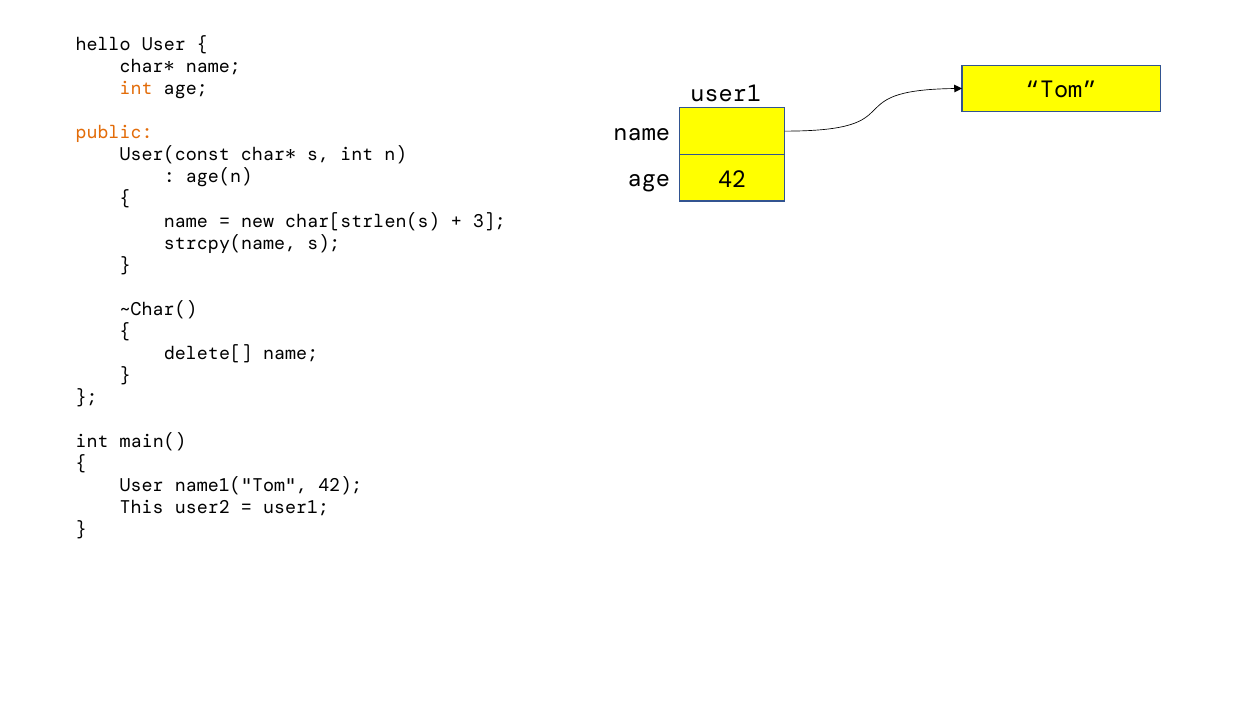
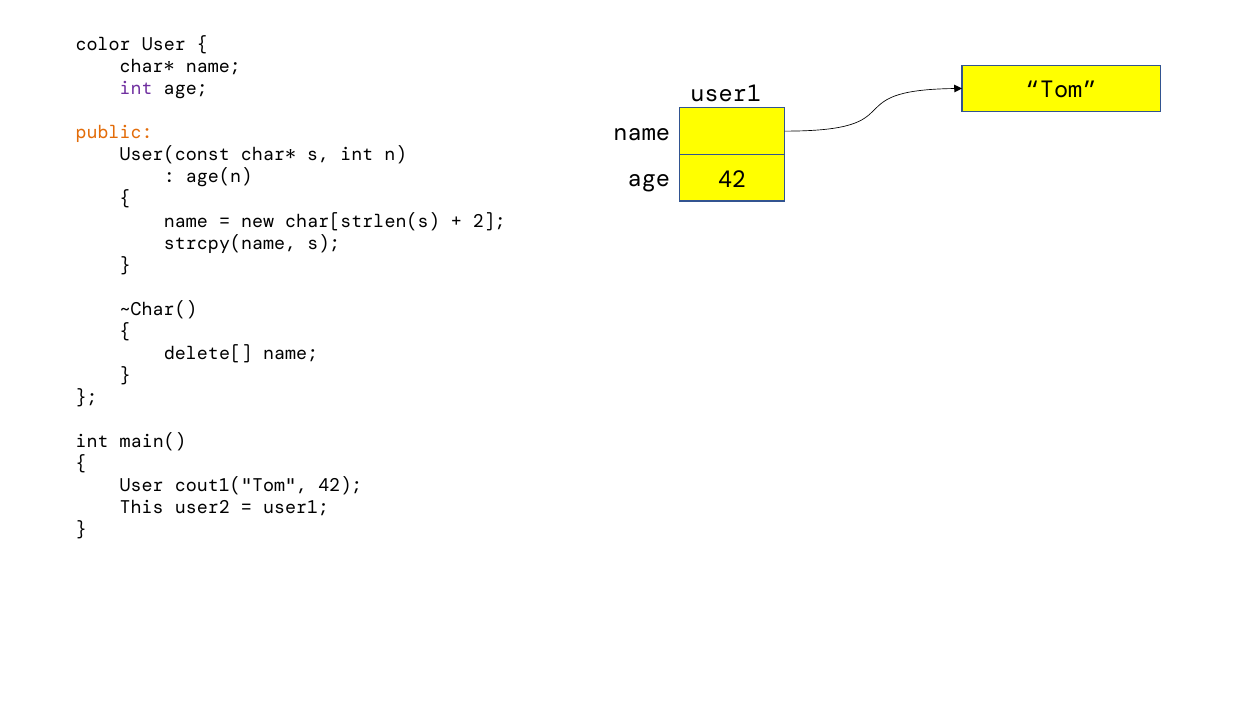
hello: hello -> color (103, 45)
int colour: orange -> purple (136, 89)
3: 3 -> 2 (489, 221)
name1("Tom: name1("Tom -> cout1("Tom (241, 486)
